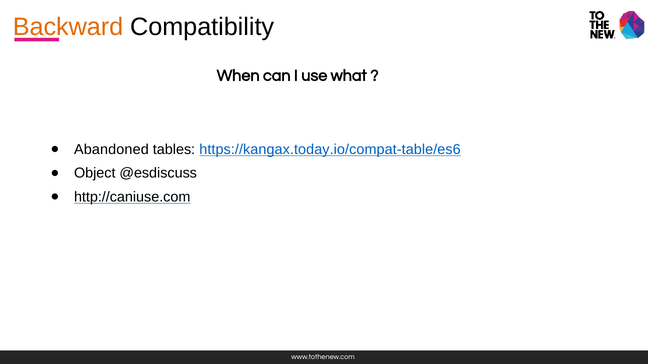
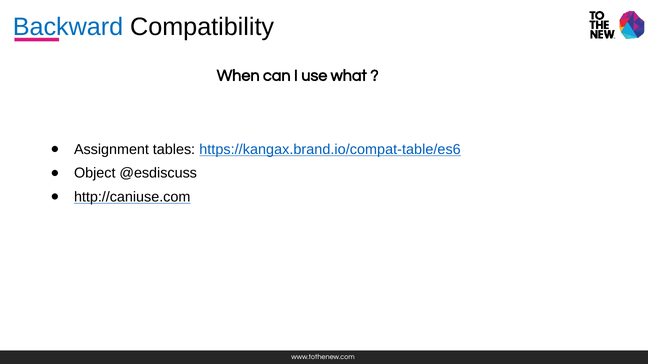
Backward colour: orange -> blue (68, 27)
Abandoned: Abandoned -> Assignment (111, 150)
https://kangax.today.io/compat-table/es6: https://kangax.today.io/compat-table/es6 -> https://kangax.brand.io/compat-table/es6 (330, 150)
